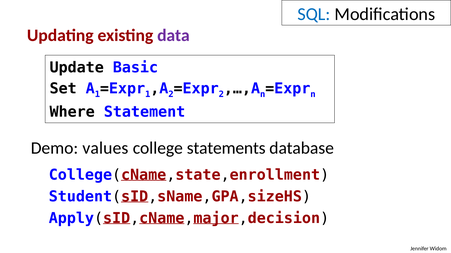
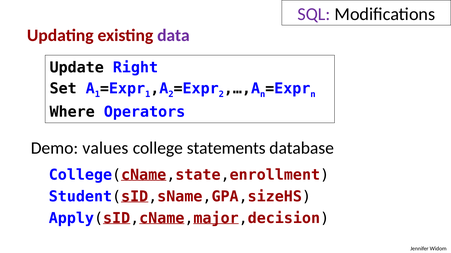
SQL colour: blue -> purple (314, 14)
Basic: Basic -> Right (135, 68)
Statement: Statement -> Operators (145, 112)
